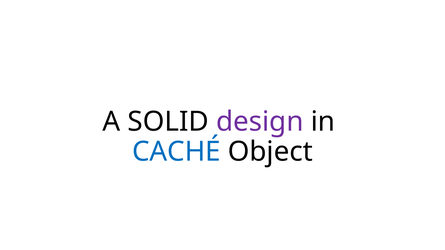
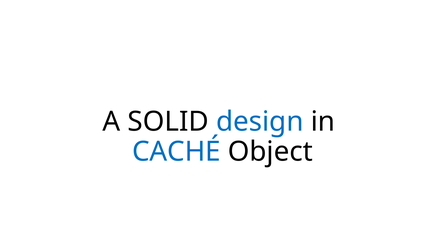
design colour: purple -> blue (260, 122)
